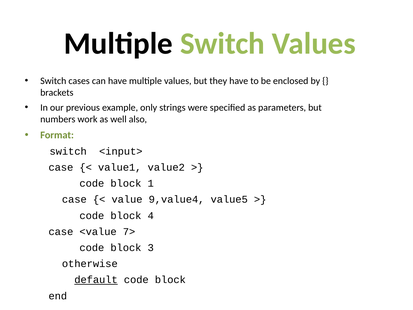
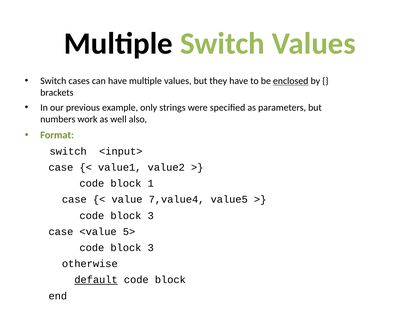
enclosed underline: none -> present (291, 81)
9,value4: 9,value4 -> 7,value4 (177, 199)
4: 4 -> 3 (151, 215)
7>: 7> -> 5> (129, 231)
